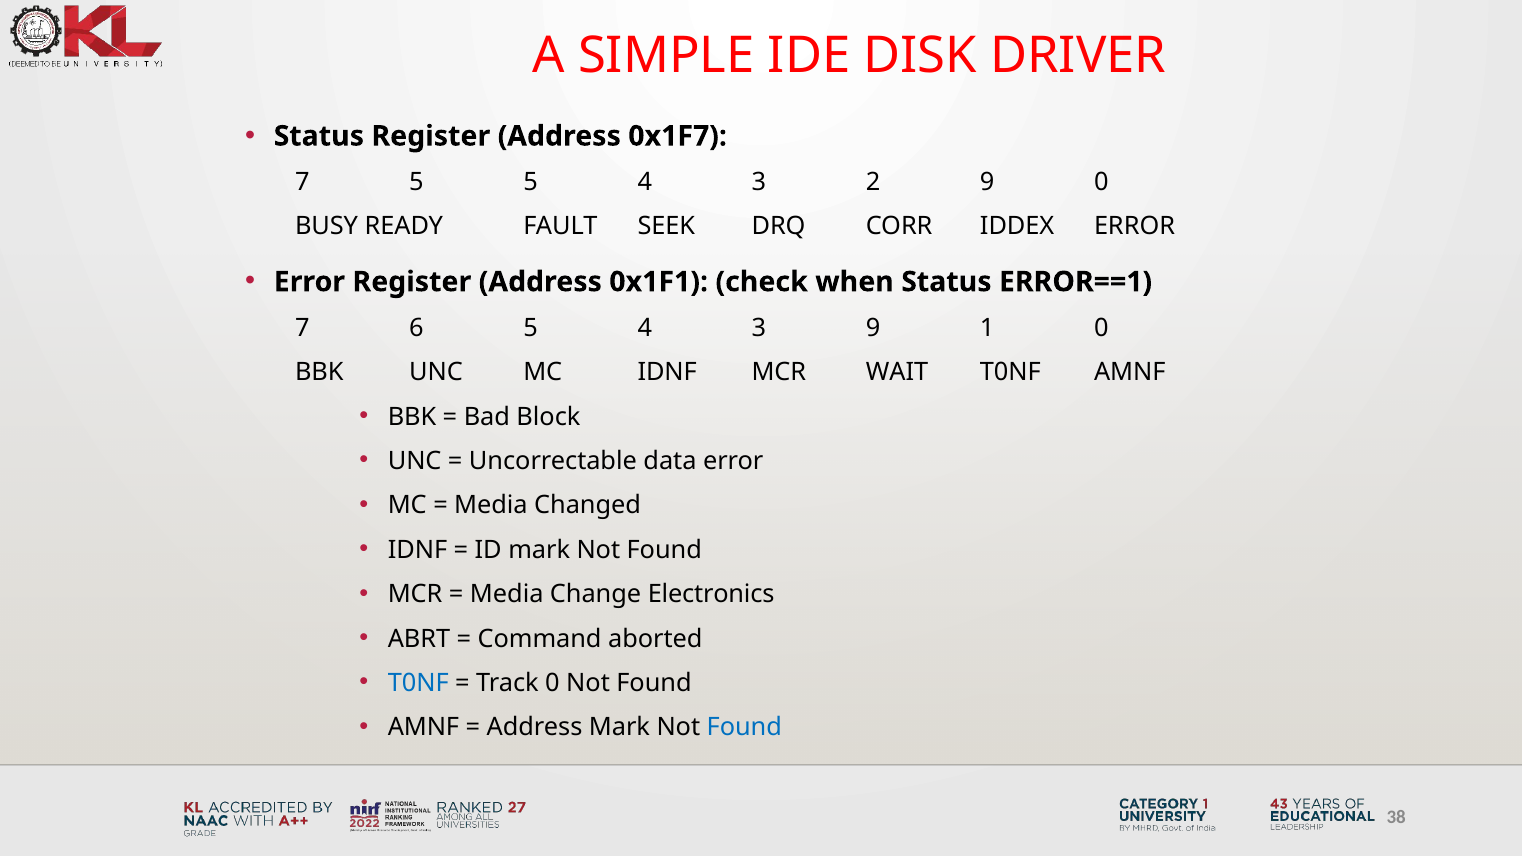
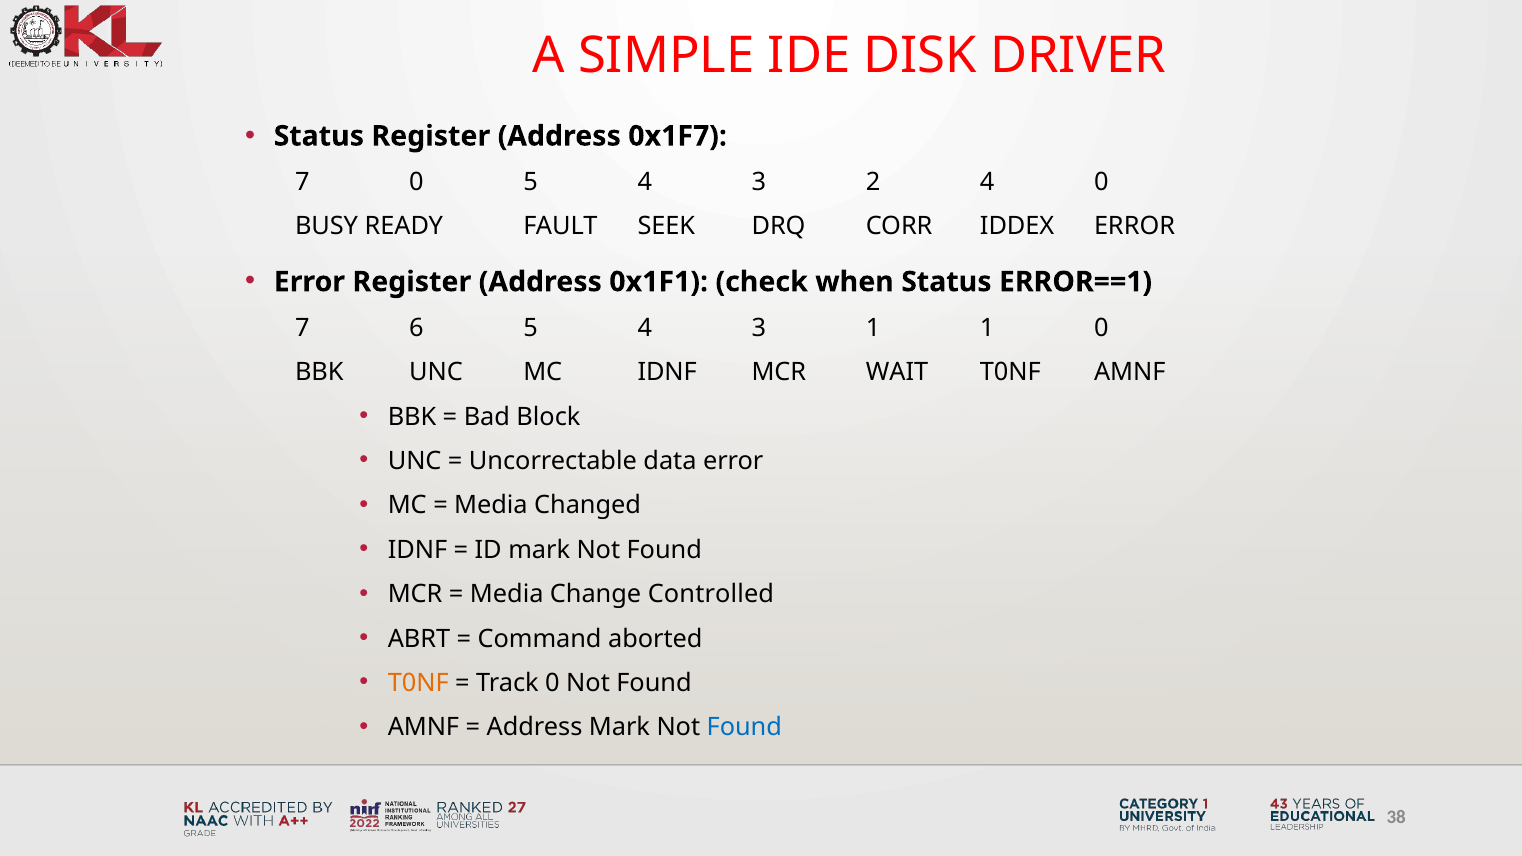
7 5: 5 -> 0 (416, 182)
2 9: 9 -> 4 (987, 182)
3 9: 9 -> 1 (873, 328)
Electronics: Electronics -> Controlled (711, 594)
T0NF colour: blue -> orange (418, 683)
